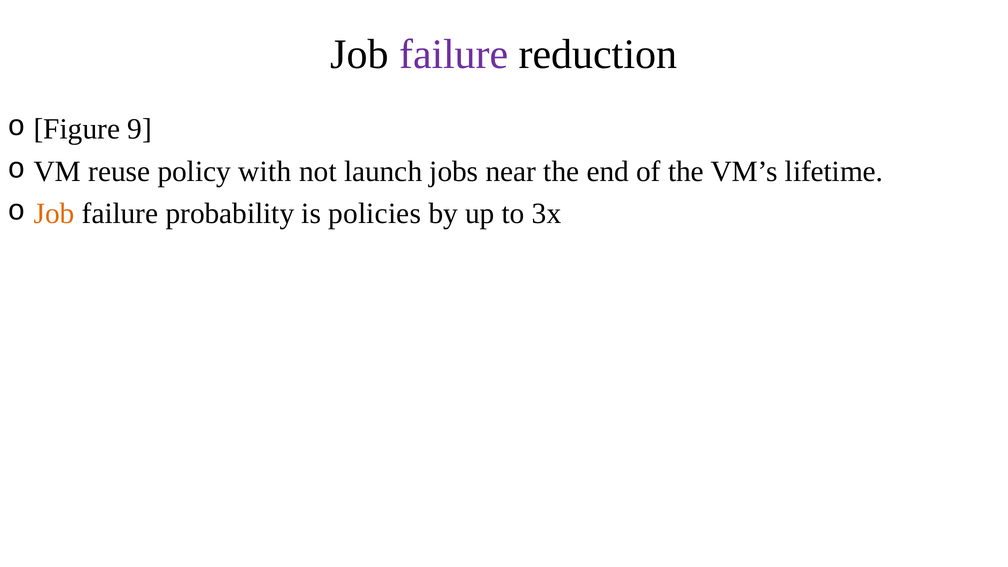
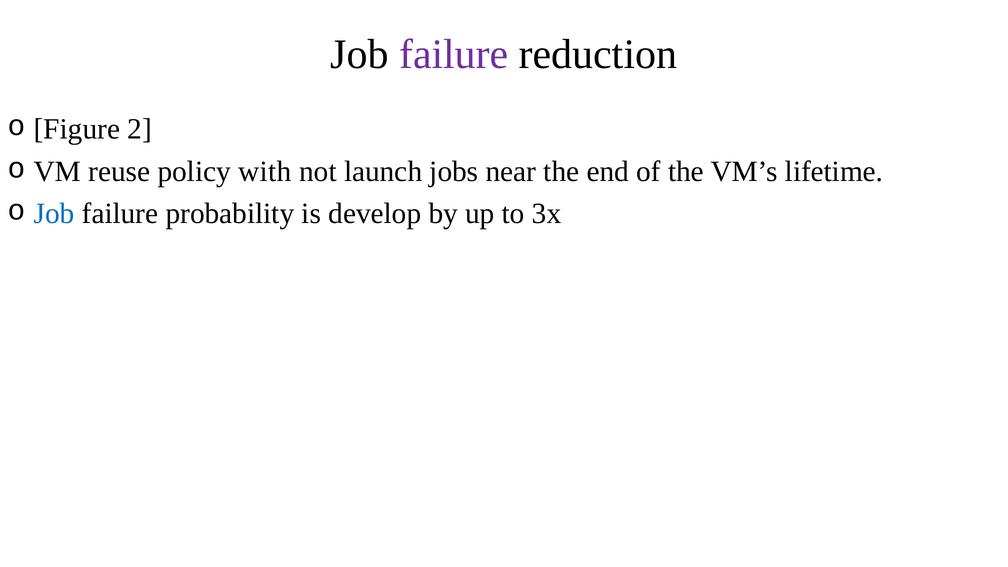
9: 9 -> 2 (140, 129)
Job colour: orange -> blue (54, 214)
policies: policies -> develop (375, 214)
